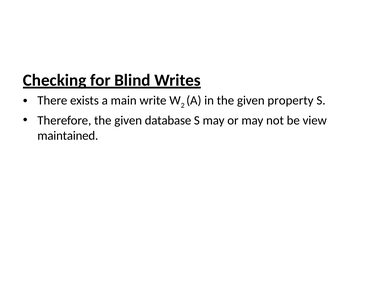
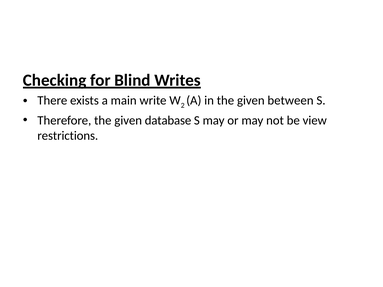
property: property -> between (291, 100)
maintained: maintained -> restrictions (68, 136)
